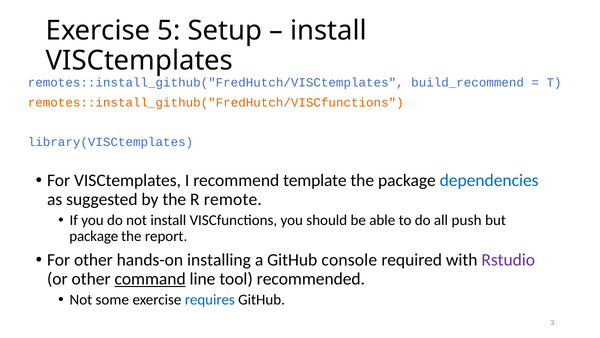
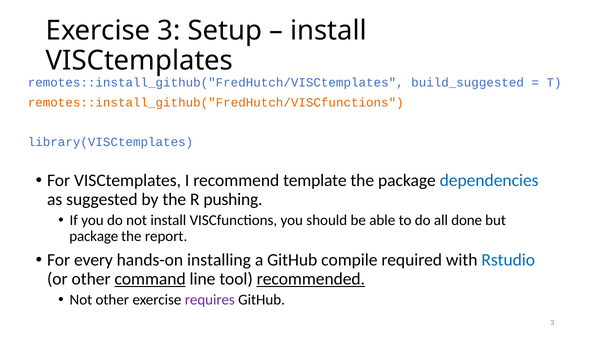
Exercise 5: 5 -> 3 (169, 31)
build_recommend: build_recommend -> build_suggested (468, 82)
remote: remote -> pushing (233, 199)
push: push -> done (467, 220)
For other: other -> every (93, 260)
console: console -> compile (349, 260)
Rstudio colour: purple -> blue (508, 260)
recommended underline: none -> present (311, 279)
Not some: some -> other (112, 299)
requires colour: blue -> purple (210, 299)
